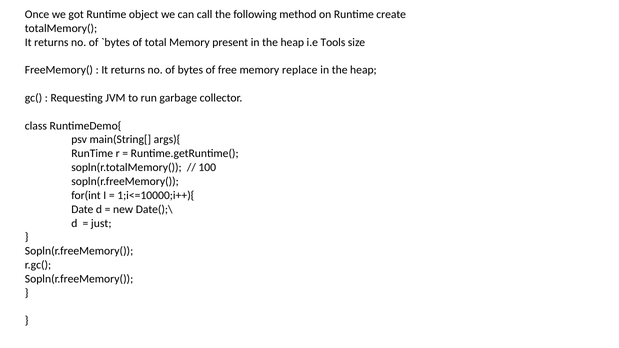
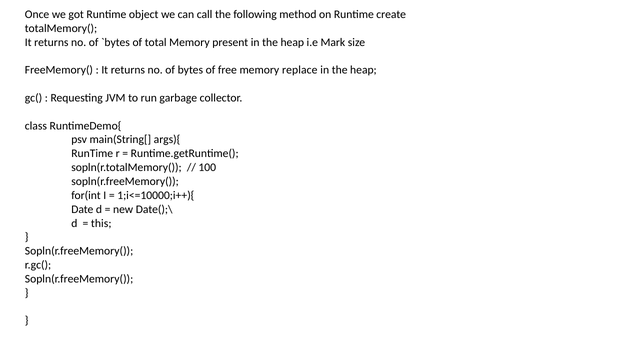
Tools: Tools -> Mark (333, 42)
just: just -> this (101, 223)
